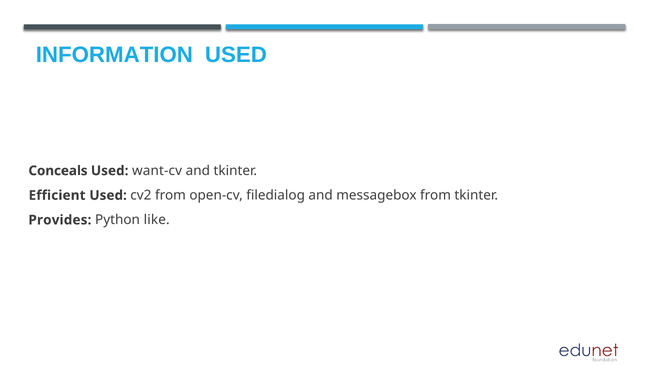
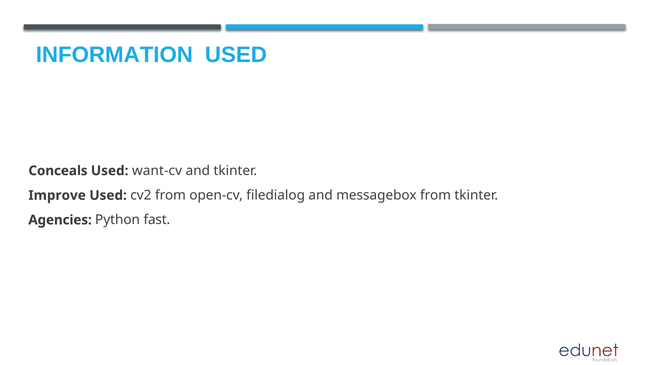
Efficient: Efficient -> Improve (57, 195)
Provides: Provides -> Agencies (60, 220)
like: like -> fast (157, 220)
